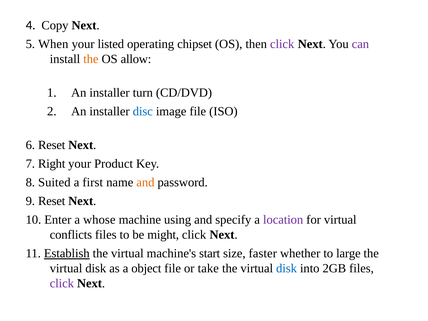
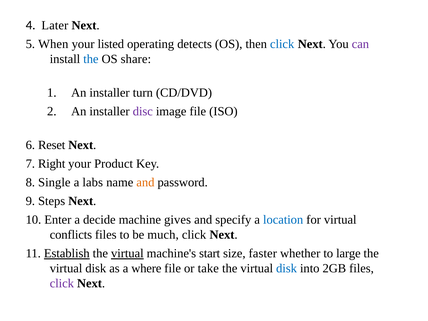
Copy: Copy -> Later (55, 25)
chipset: chipset -> detects (195, 44)
click colour: purple -> blue (282, 44)
the colour: orange -> blue (91, 59)
allow: allow -> share (136, 59)
disc colour: blue -> purple (143, 111)
Suited: Suited -> Single (54, 182)
first: first -> labs (93, 182)
9 Reset: Reset -> Steps (52, 201)
whose: whose -> decide (99, 220)
using: using -> gives (178, 220)
location colour: purple -> blue (283, 220)
might: might -> much (163, 235)
virtual underline: none -> present (127, 253)
object: object -> where (146, 268)
